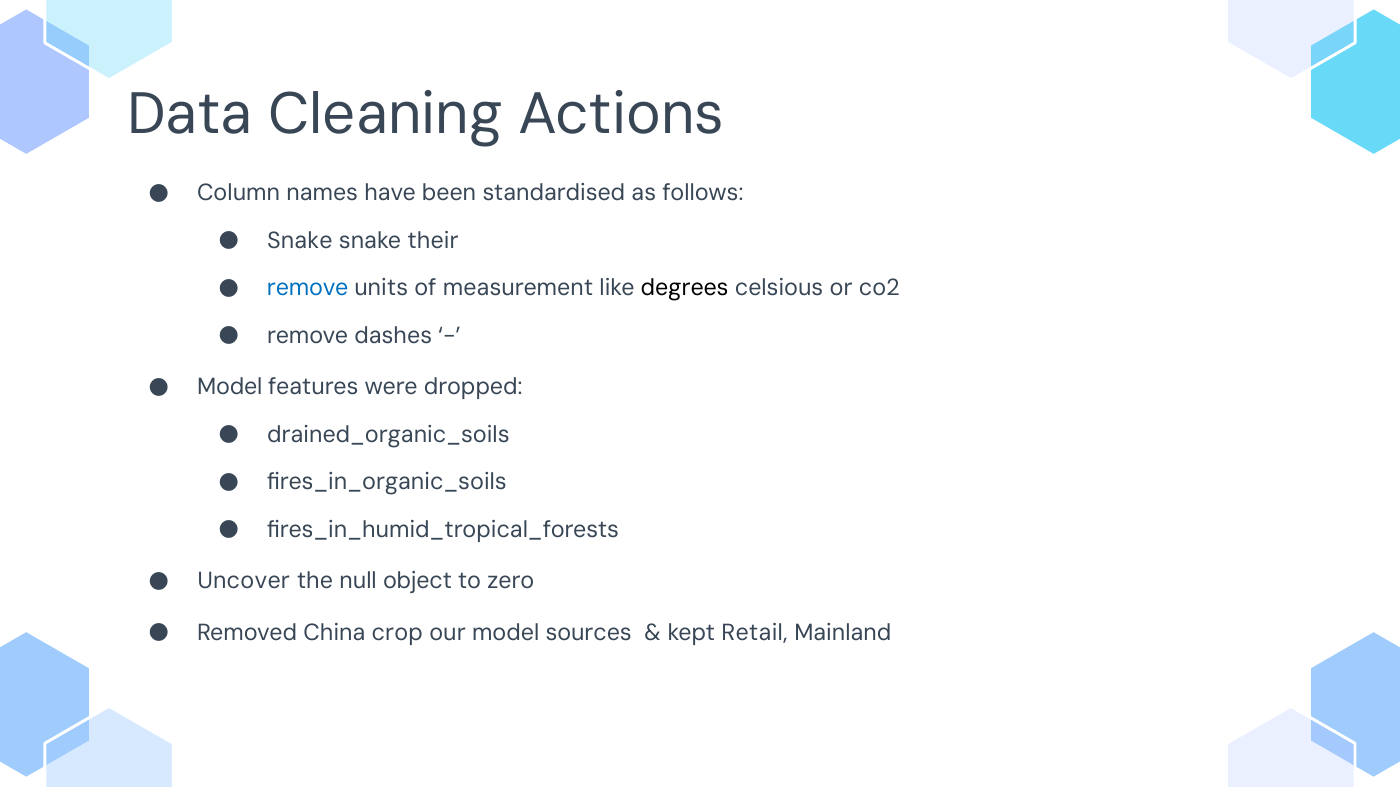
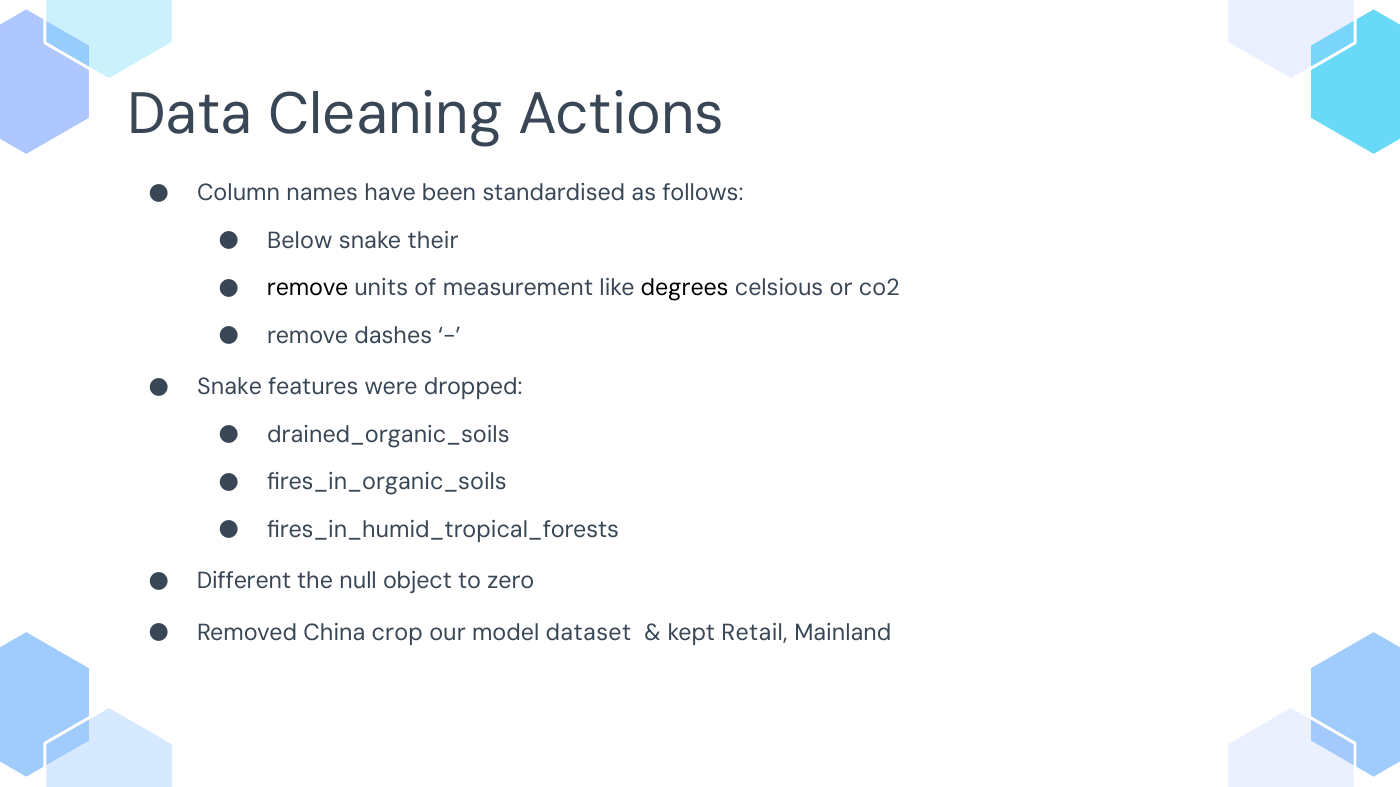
Snake: Snake -> Below (300, 241)
remove colour: blue -> black (308, 288)
Model: Model -> Snake (230, 387)
Uncover: Uncover -> Different (244, 581)
sources: sources -> dataset (588, 633)
